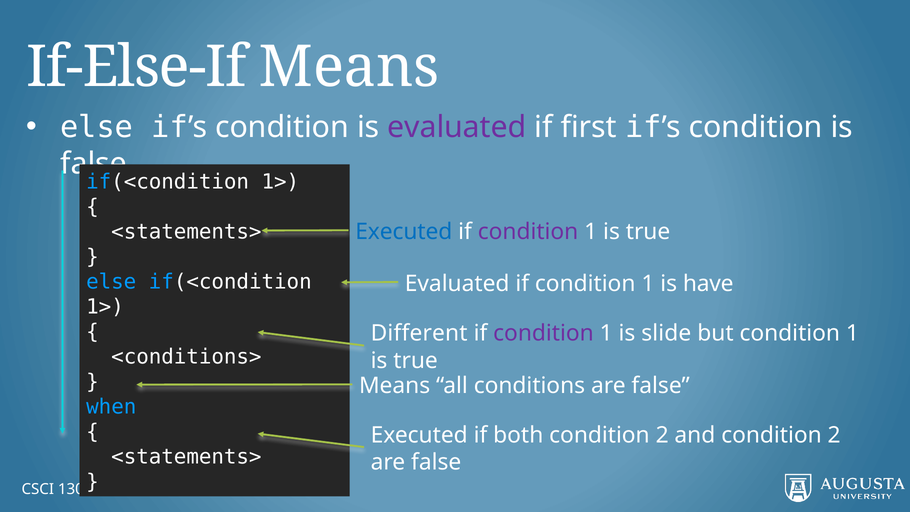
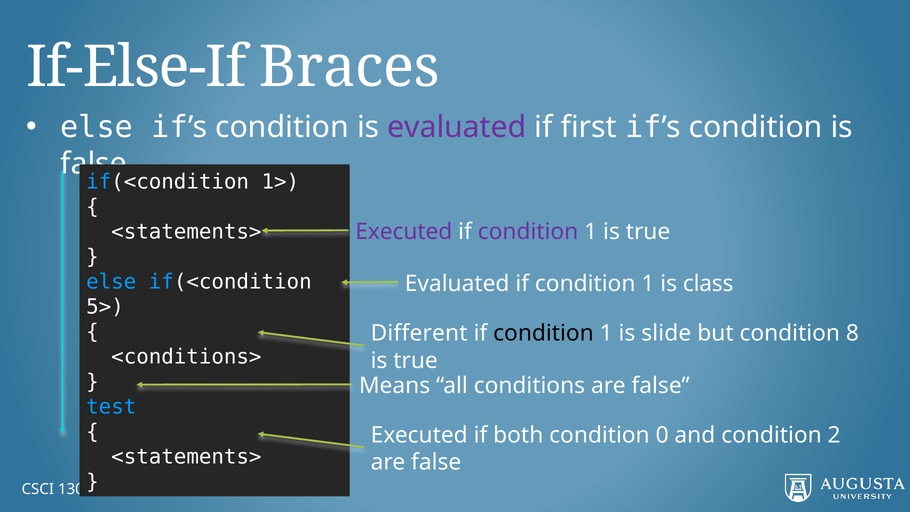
If-Else-If Means: Means -> Braces (349, 67)
Executed colour: blue -> purple (404, 232)
have: have -> class (708, 284)
1>: 1> -> 5> (105, 307)
condition colour: purple -> black (543, 333)
but condition 1: 1 -> 8 (852, 333)
when: when -> test (111, 407)
both condition 2: 2 -> 0 (662, 435)
